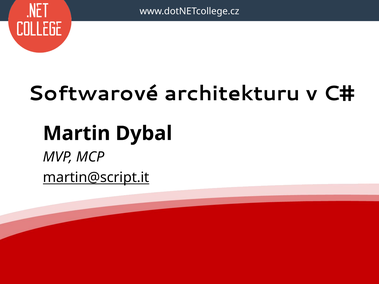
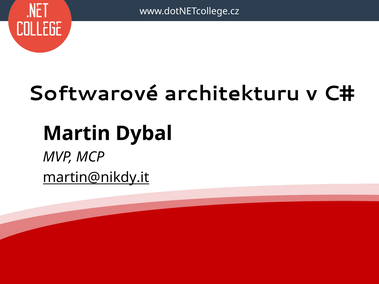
martin@script.it: martin@script.it -> martin@nikdy.it (96, 177)
